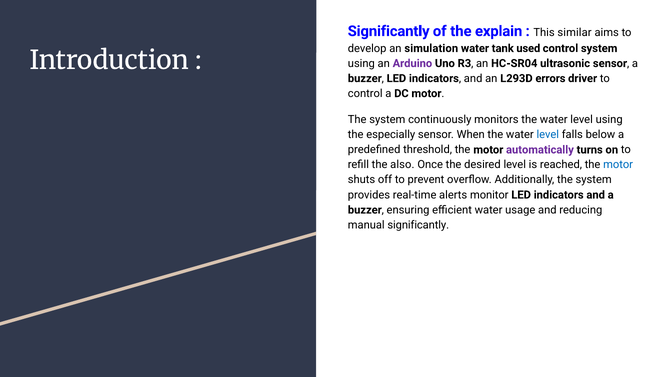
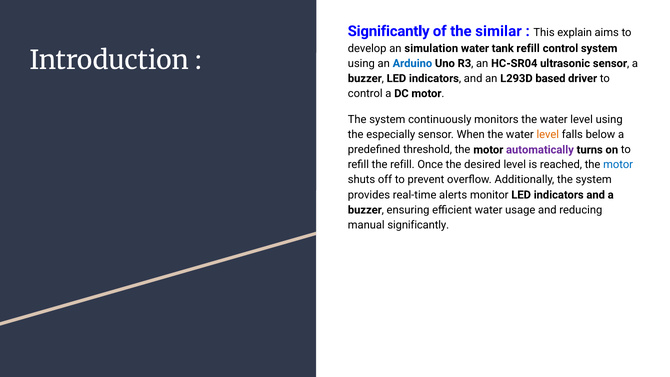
explain: explain -> similar (499, 31)
similar: similar -> explain (575, 32)
tank used: used -> refill (528, 48)
Arduino colour: purple -> blue (412, 63)
errors: errors -> based (550, 78)
level colour: blue -> orange (548, 135)
the also: also -> refill (402, 165)
